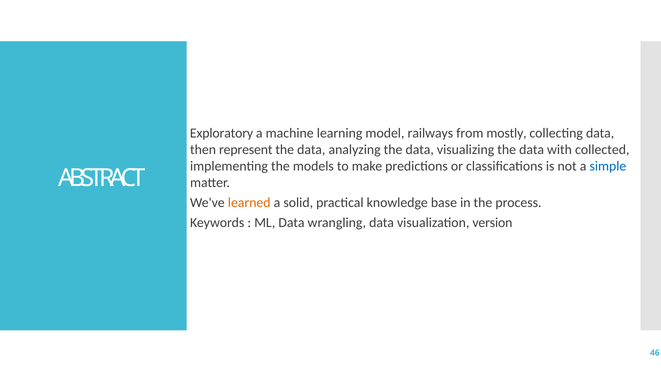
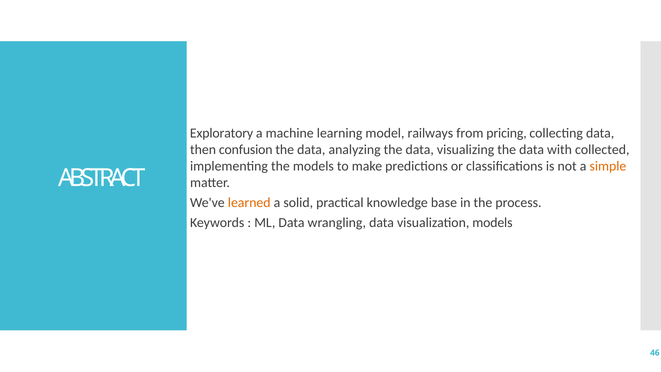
mostly: mostly -> pricing (507, 133)
represent: represent -> confusion (246, 150)
simple colour: blue -> orange (608, 166)
visualization version: version -> models (492, 223)
